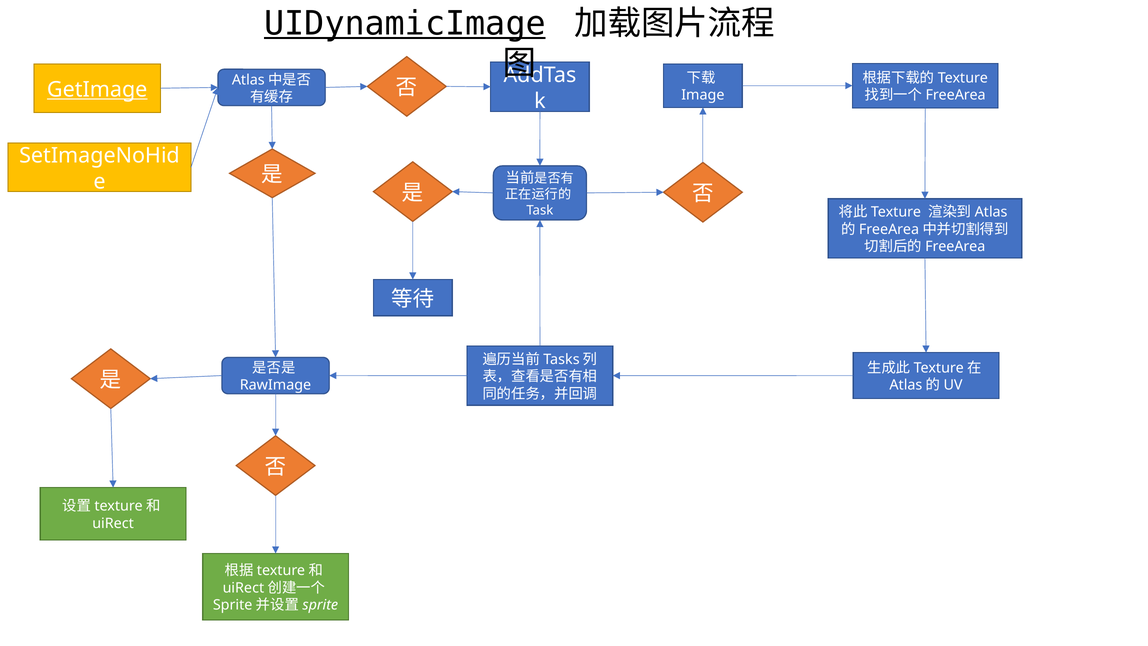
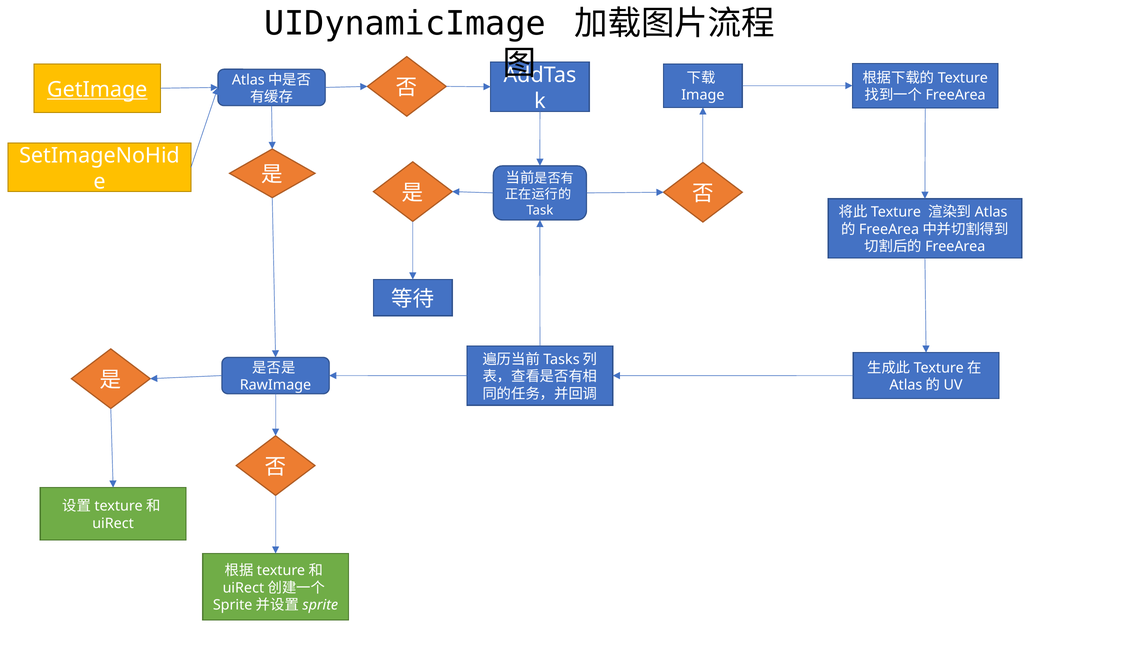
UIDynamicImage underline: present -> none (405, 23)
